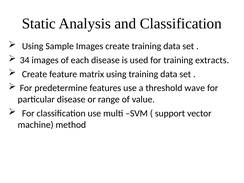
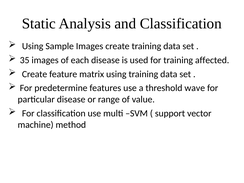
34: 34 -> 35 (25, 60)
extracts: extracts -> affected (212, 60)
